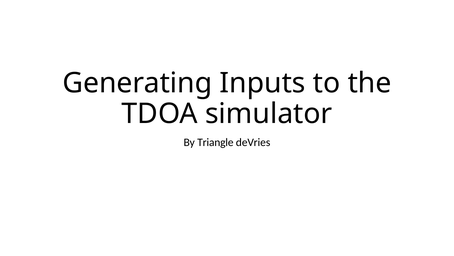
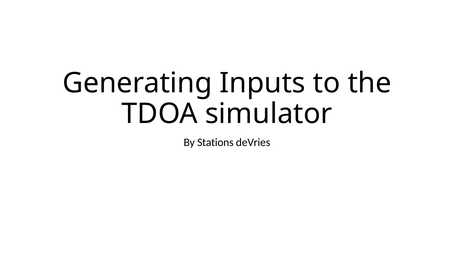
Triangle: Triangle -> Stations (215, 142)
